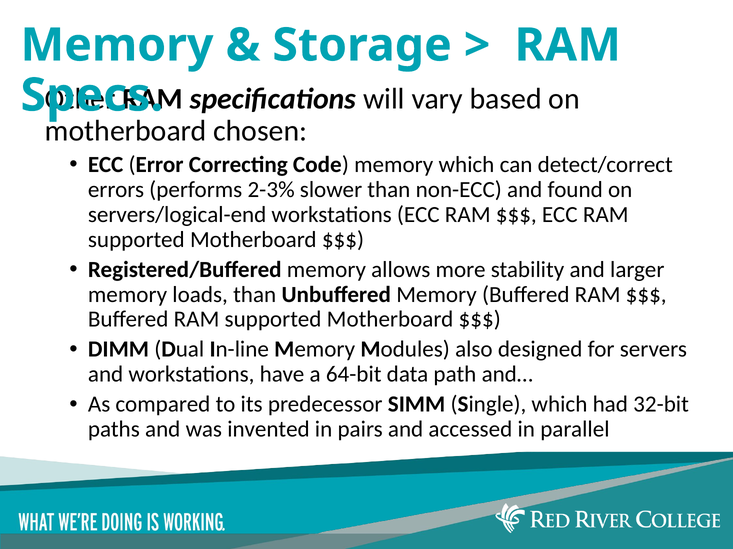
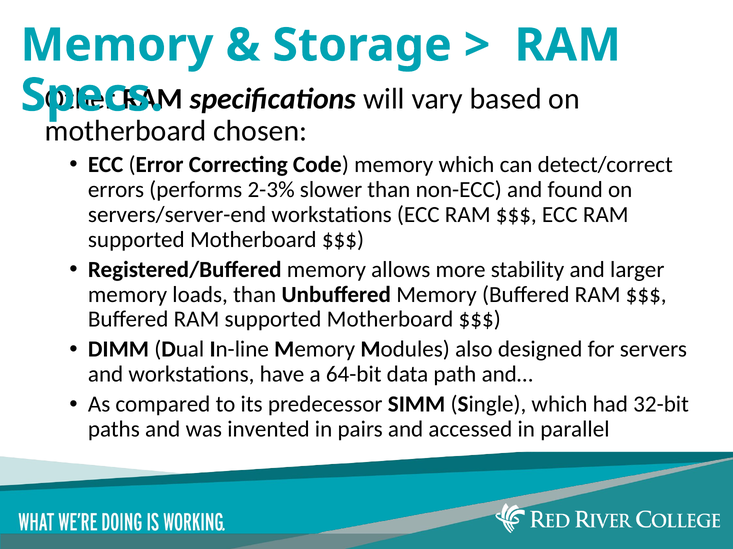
servers/logical-end: servers/logical-end -> servers/server-end (177, 215)
